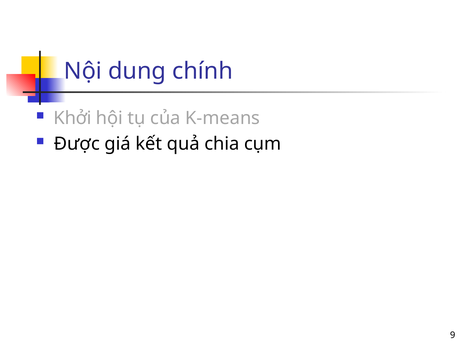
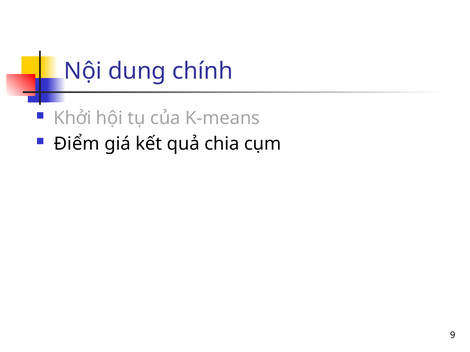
Được: Được -> Điểm (77, 144)
